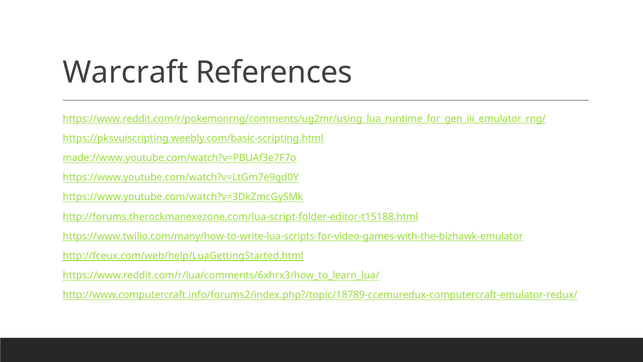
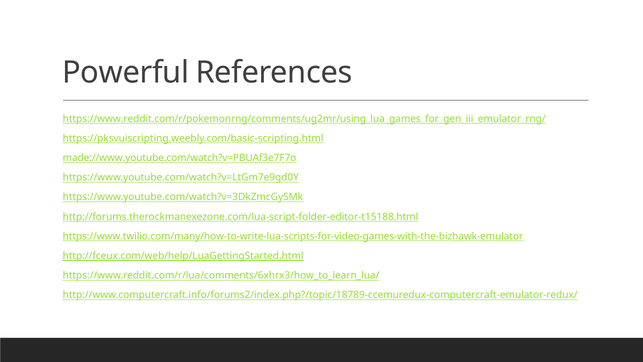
Warcraft: Warcraft -> Powerful (126, 72)
https://www.reddit.com/r/pokemonrng/comments/ug2mr/using_lua_runtime_for_gen_iii_emulator_rng/: https://www.reddit.com/r/pokemonrng/comments/ug2mr/using_lua_runtime_for_gen_iii_emulator_rng/ -> https://www.reddit.com/r/pokemonrng/comments/ug2mr/using_lua_games_for_gen_iii_emulator_rng/ (304, 119)
